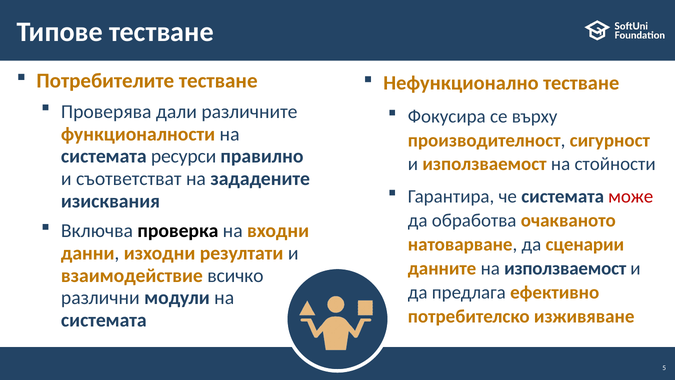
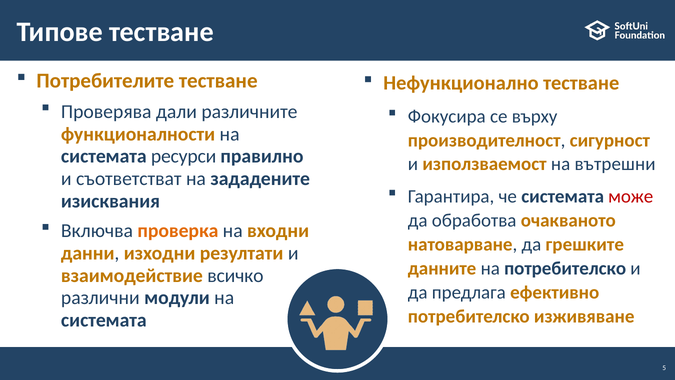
стойности: стойности -> вътрешни (615, 164)
проверка colour: black -> orange (178, 231)
сценарии: сценарии -> грешките (585, 244)
на използваемост: използваемост -> потребителско (565, 268)
